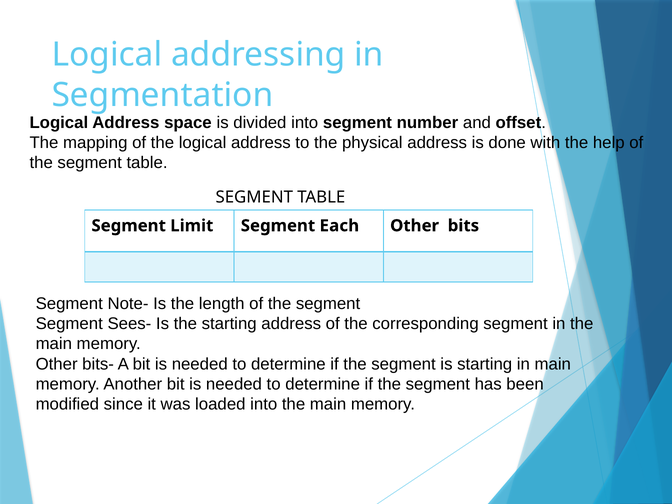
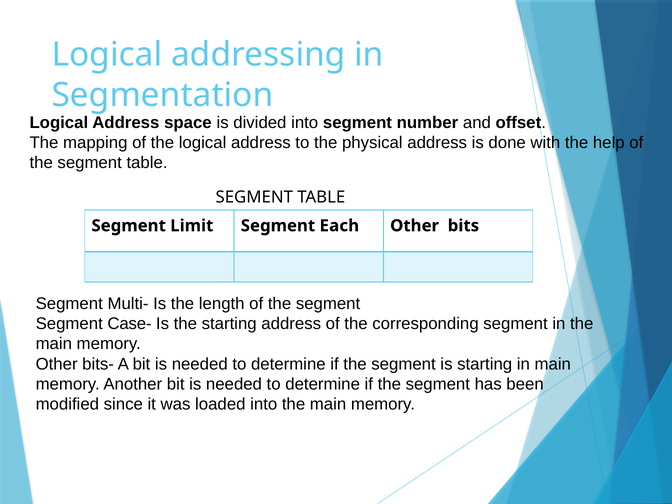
Note-: Note- -> Multi- (128, 304)
Sees-: Sees- -> Case- (129, 324)
